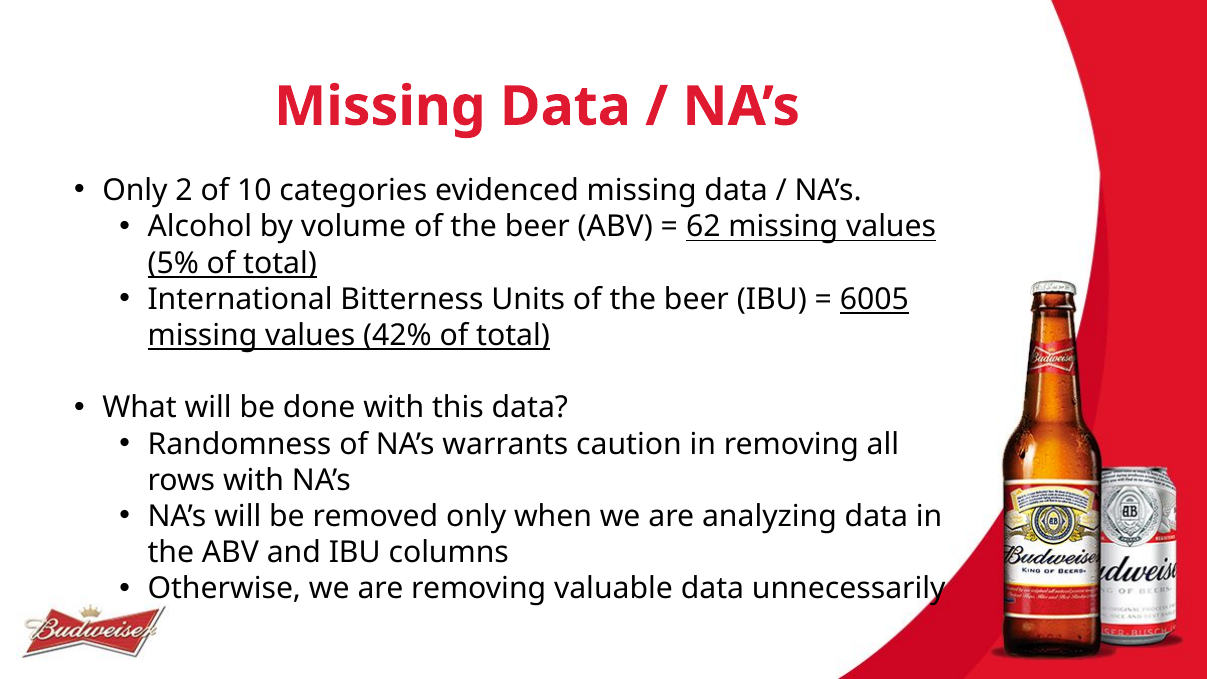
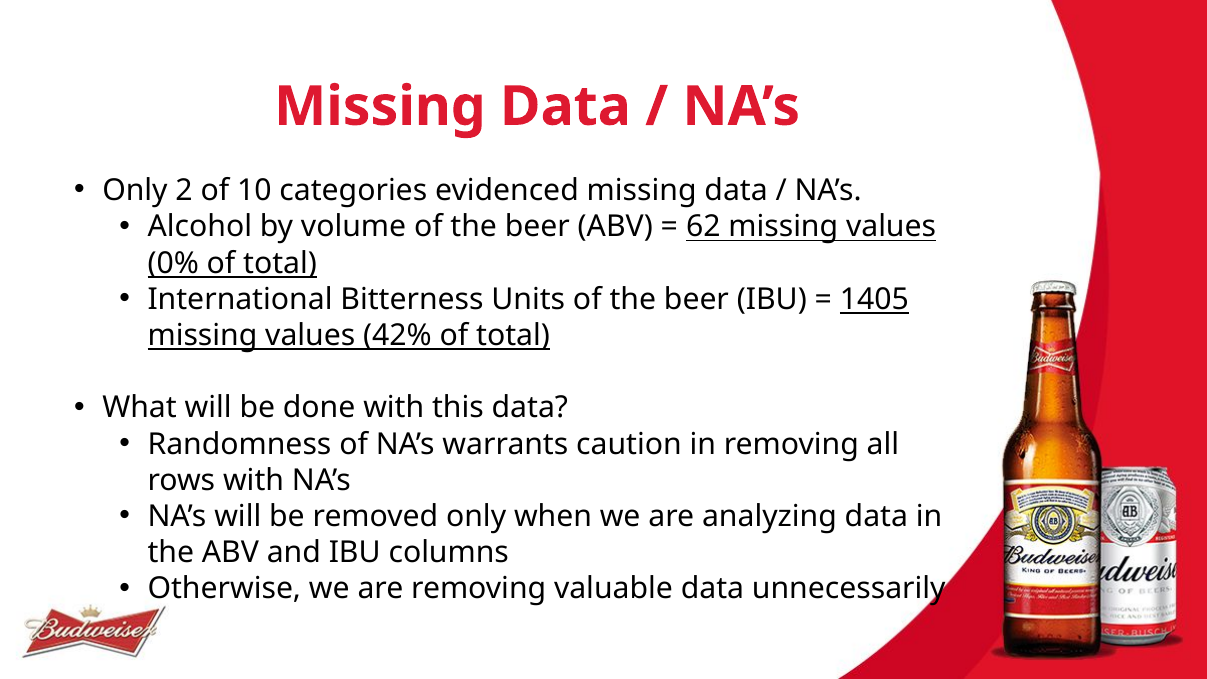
5%: 5% -> 0% (173, 263)
6005: 6005 -> 1405 (874, 299)
